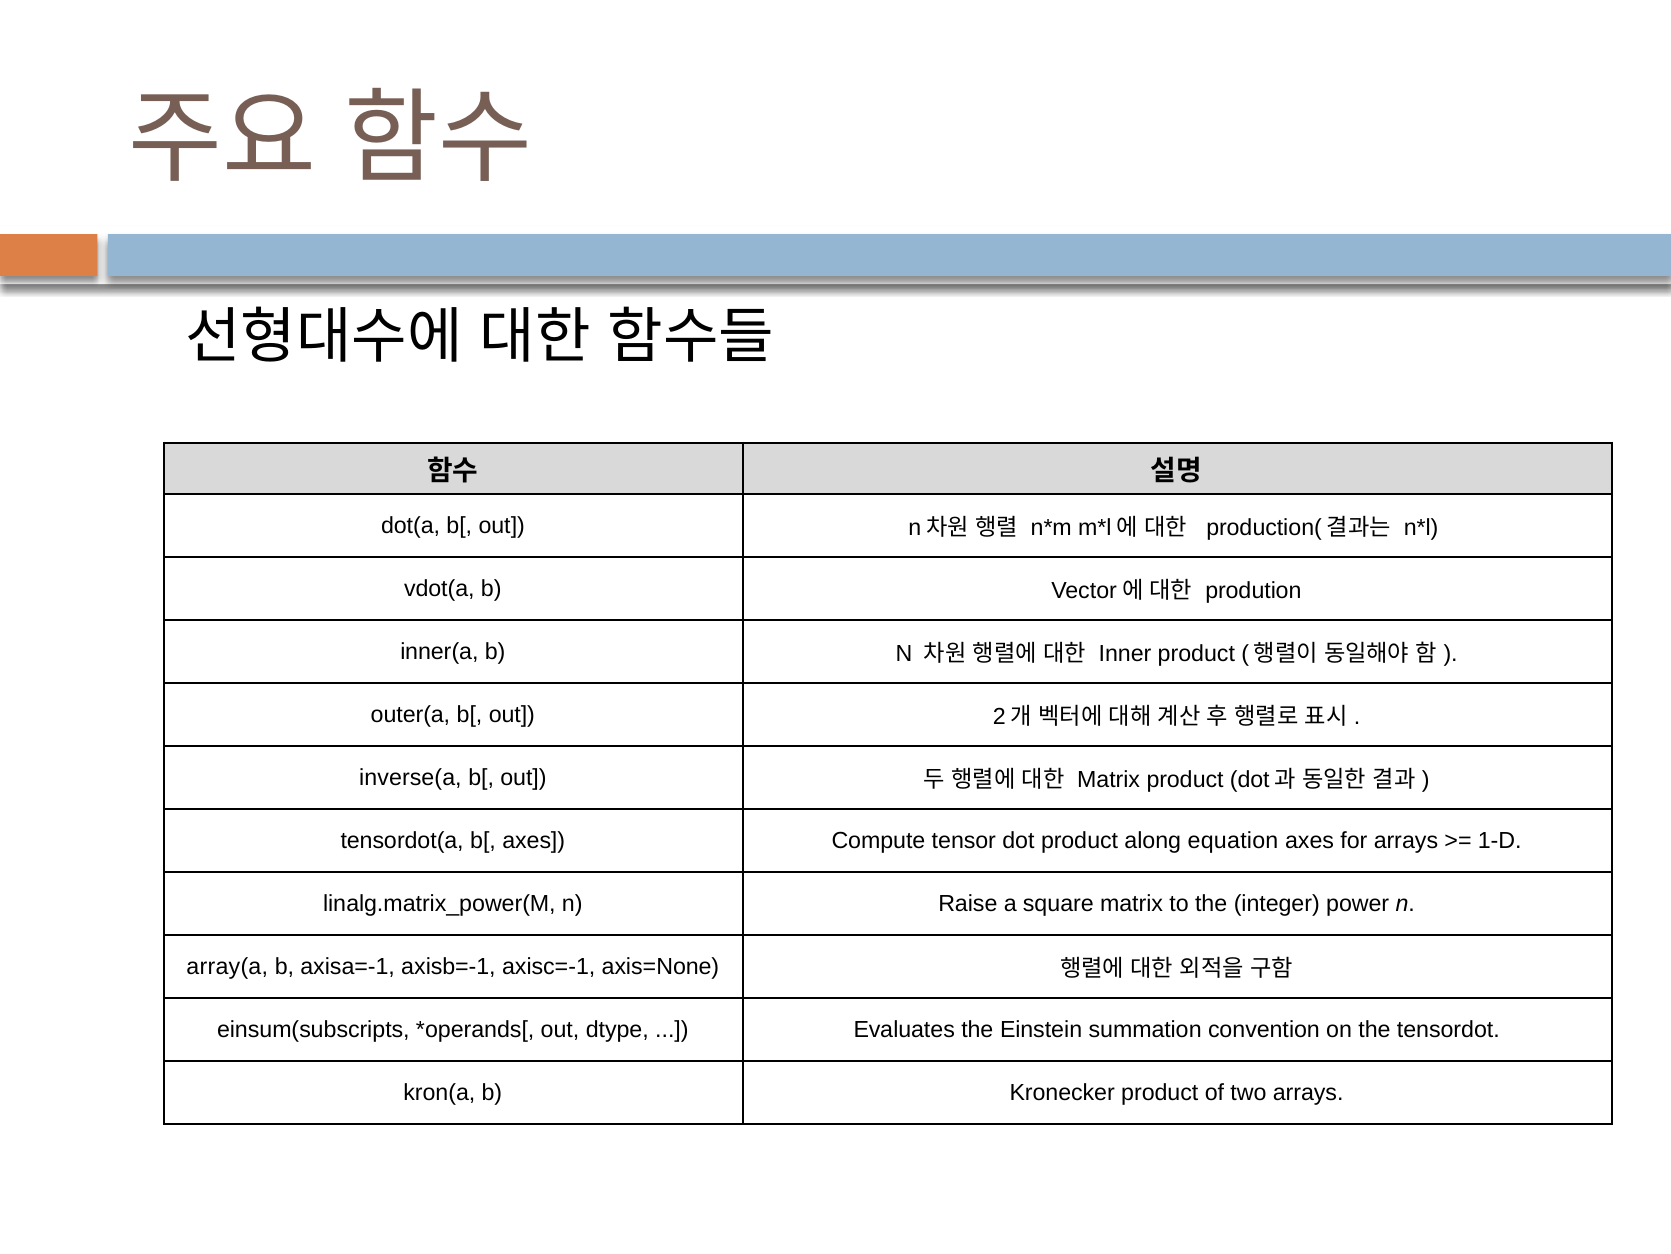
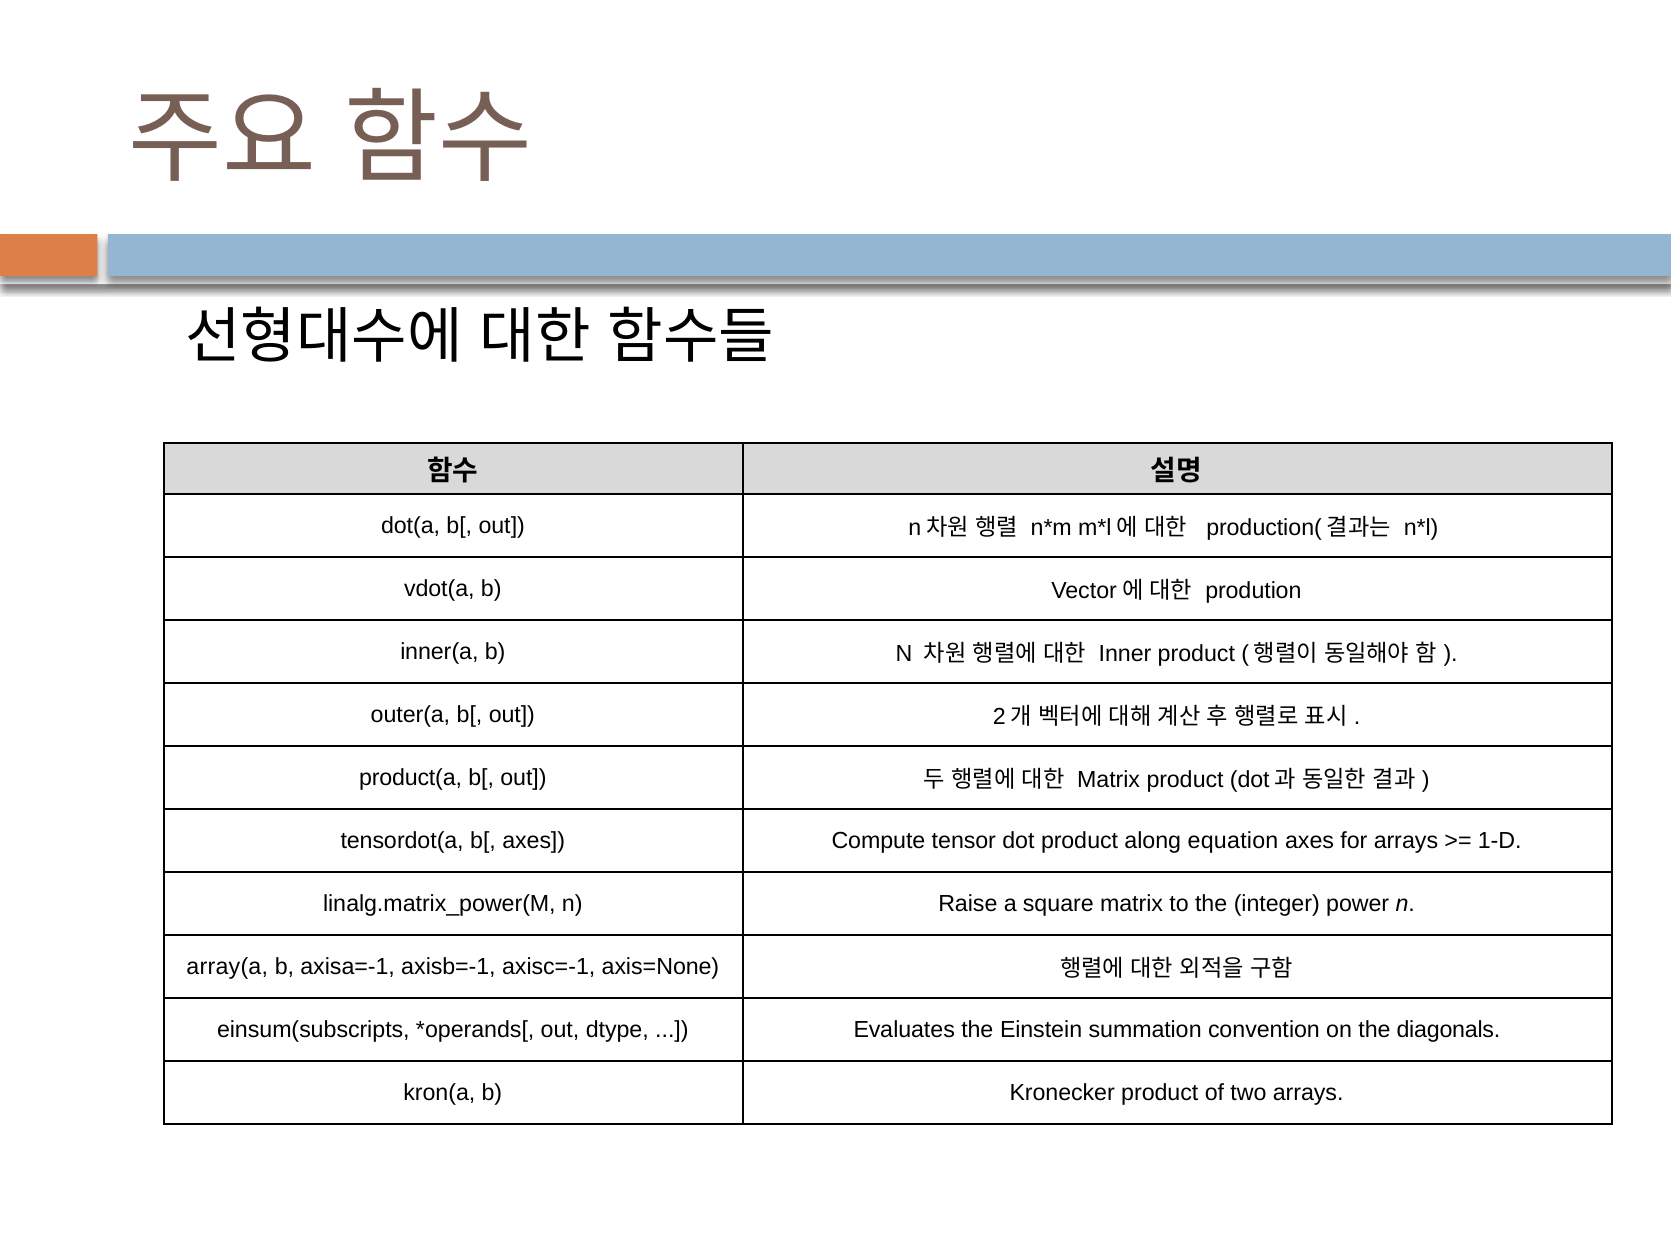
inverse(a: inverse(a -> product(a (411, 778)
tensordot: tensordot -> diagonals (1448, 1029)
